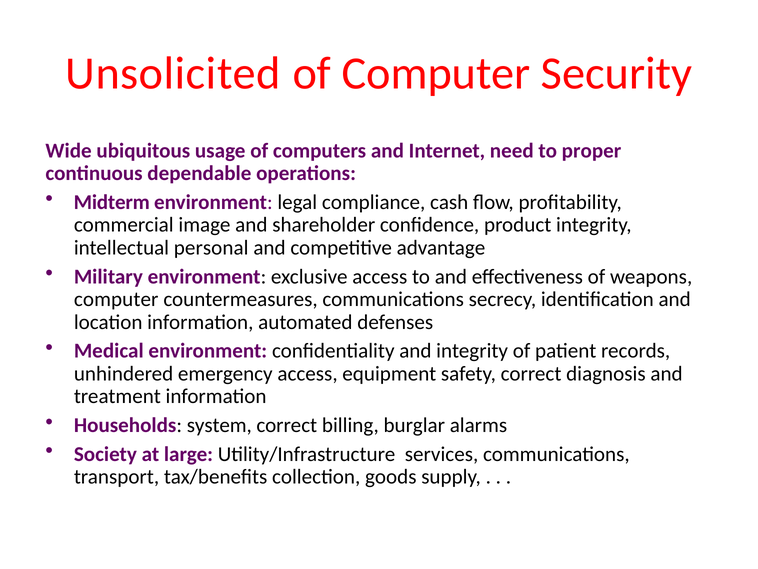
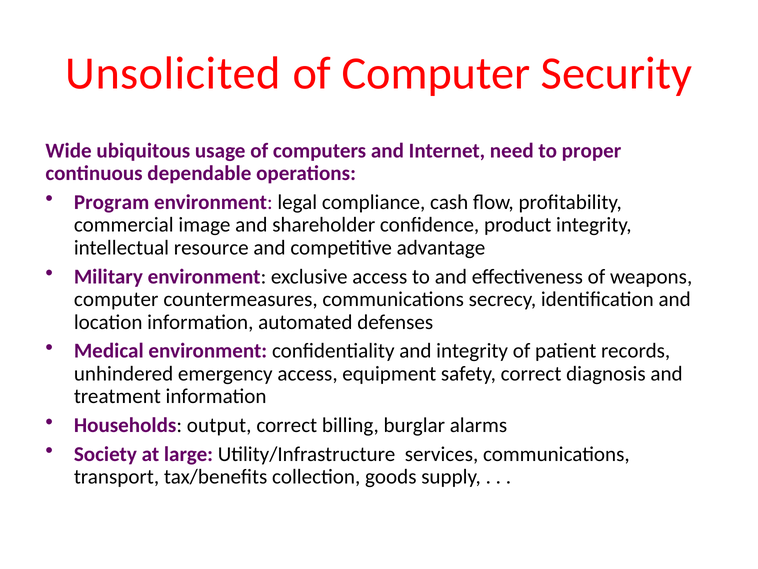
Midterm: Midterm -> Program (112, 202)
personal: personal -> resource (211, 248)
system: system -> output (219, 425)
